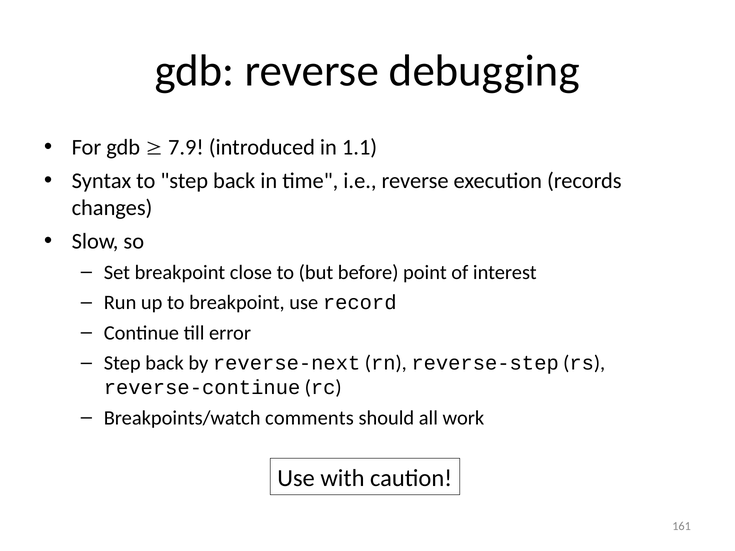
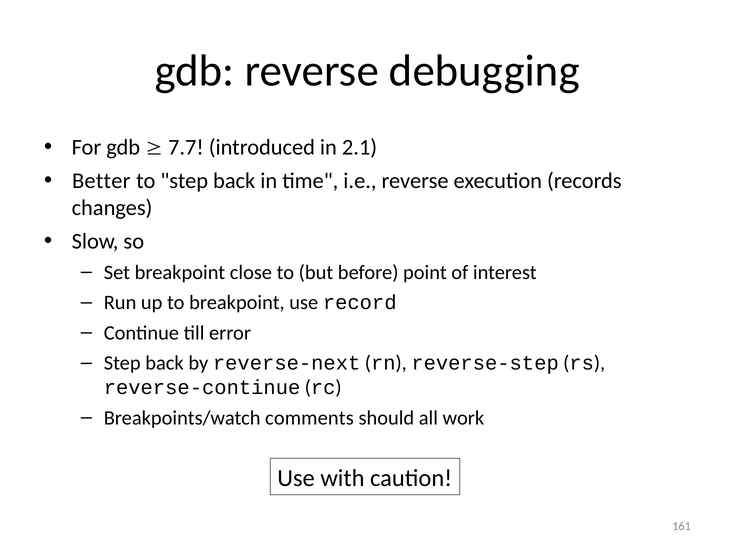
7.9: 7.9 -> 7.7 (186, 147)
1.1: 1.1 -> 2.1 (360, 147)
Syntax: Syntax -> Better (101, 181)
